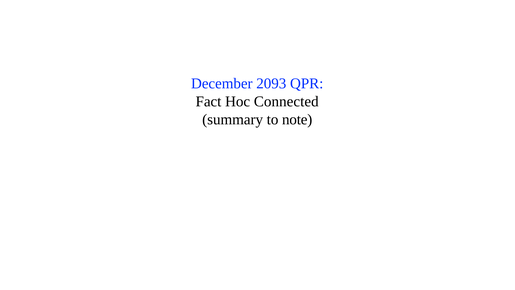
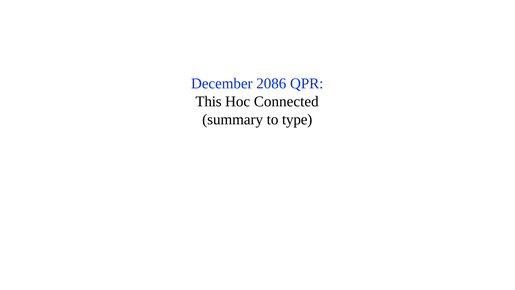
2093: 2093 -> 2086 (271, 83)
Fact: Fact -> This (209, 101)
note: note -> type (297, 119)
